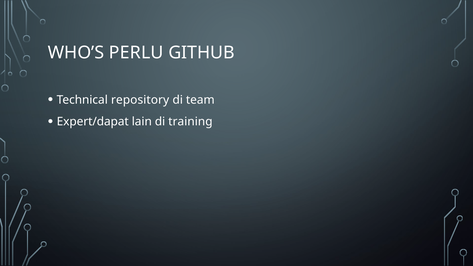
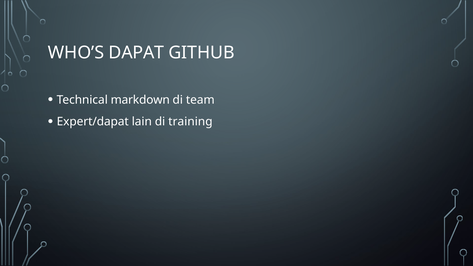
PERLU: PERLU -> DAPAT (136, 53)
repository: repository -> markdown (140, 100)
